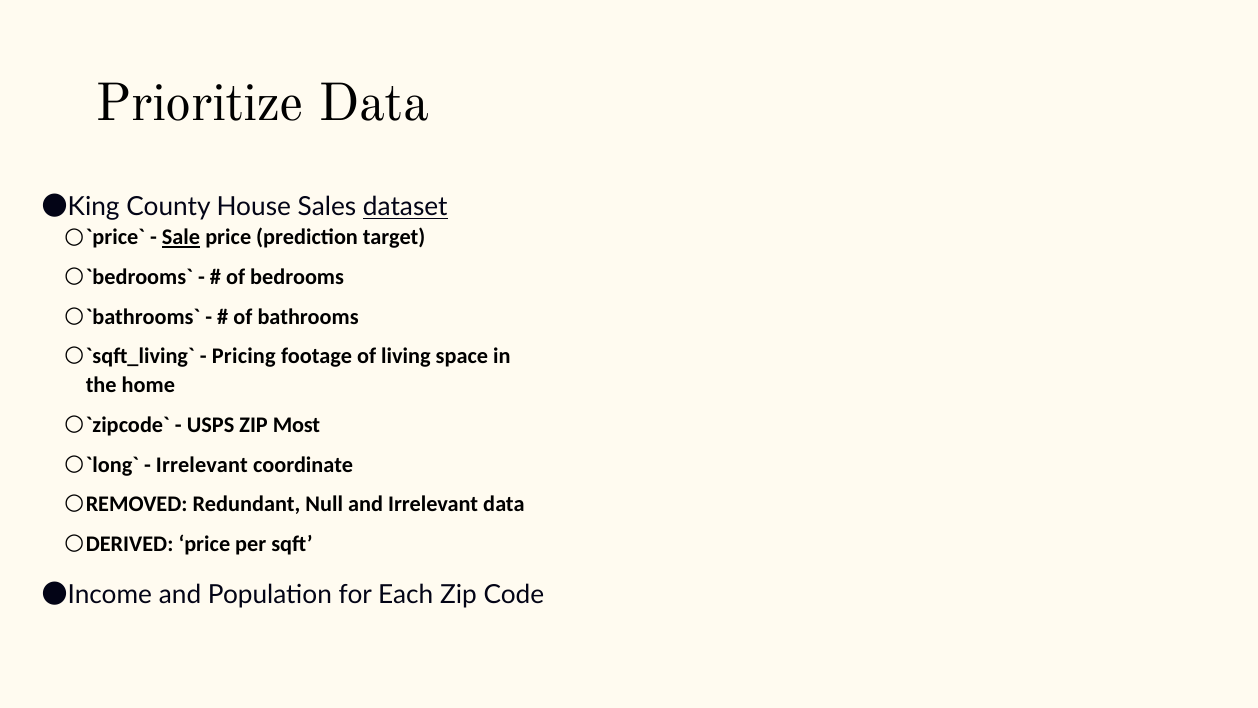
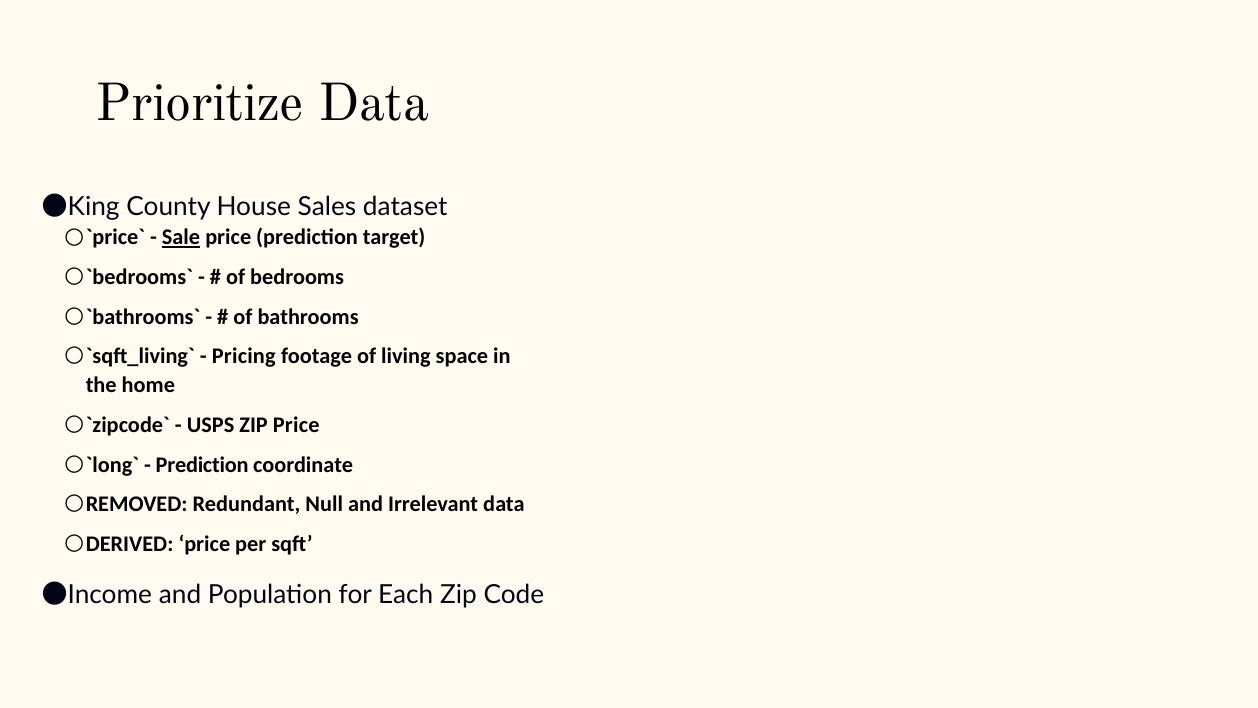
dataset underline: present -> none (405, 207)
ZIP Most: Most -> Price (296, 425)
Irrelevant: Irrelevant -> Prediction (202, 464)
